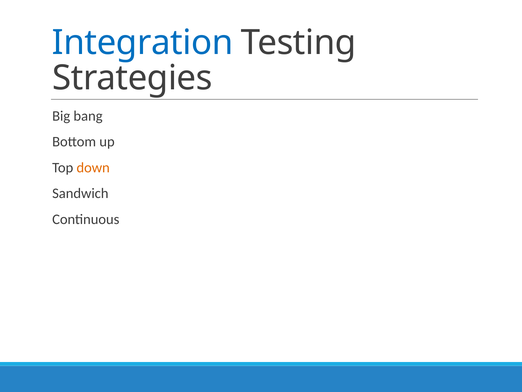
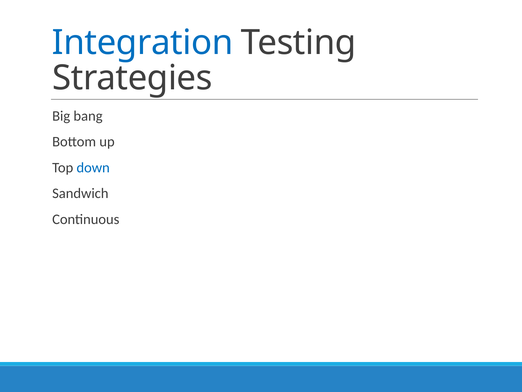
down colour: orange -> blue (93, 167)
